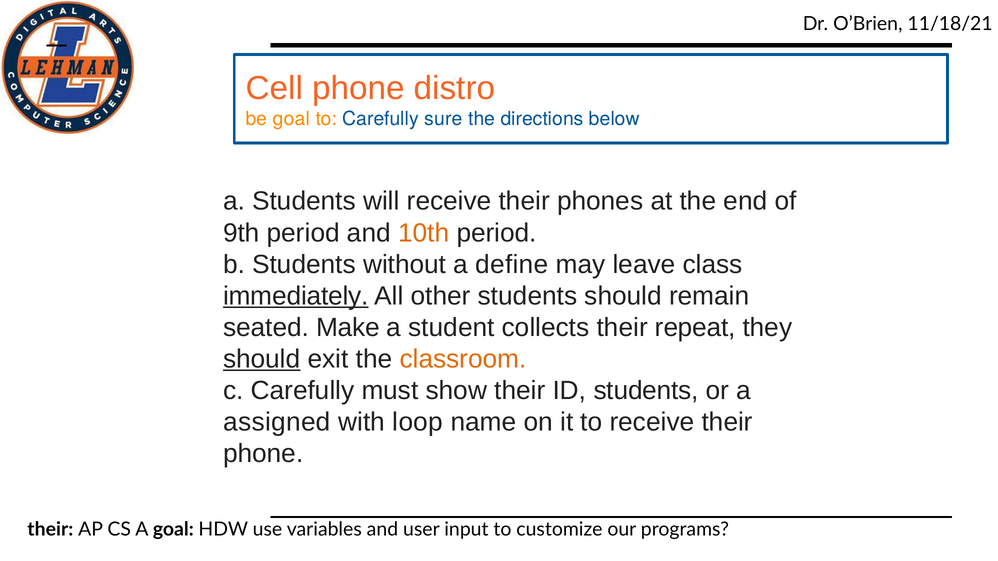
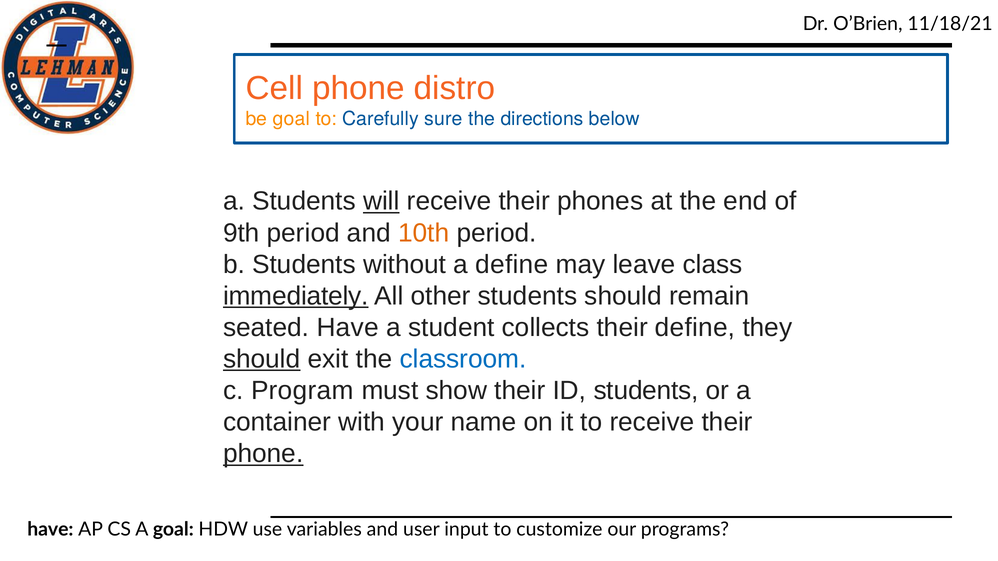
will underline: none -> present (381, 201)
seated Make: Make -> Have (348, 328)
their repeat: repeat -> define (695, 328)
classroom colour: orange -> blue (463, 359)
c Carefully: Carefully -> Program (302, 391)
assigned: assigned -> container (277, 423)
loop: loop -> your (418, 423)
phone underline: none -> present (263, 454)
their: their -> have (50, 530)
